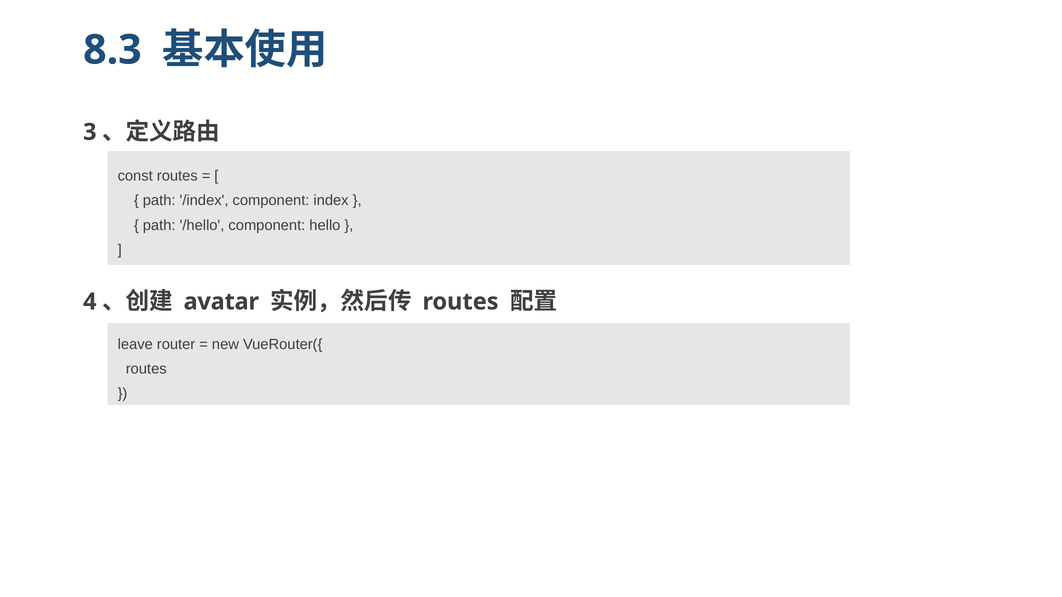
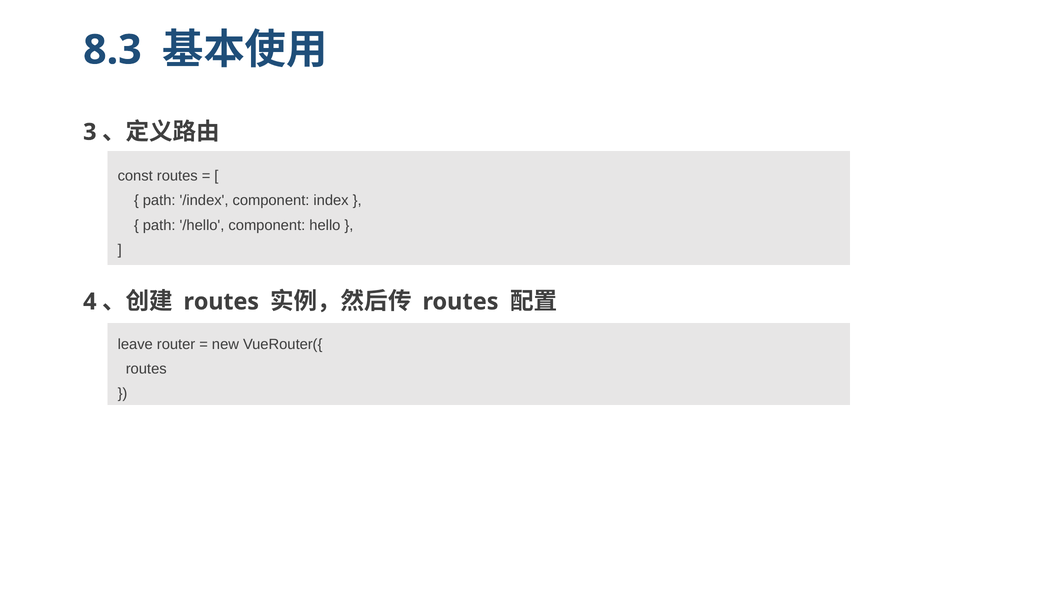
avatar: avatar -> routes (221, 302)
